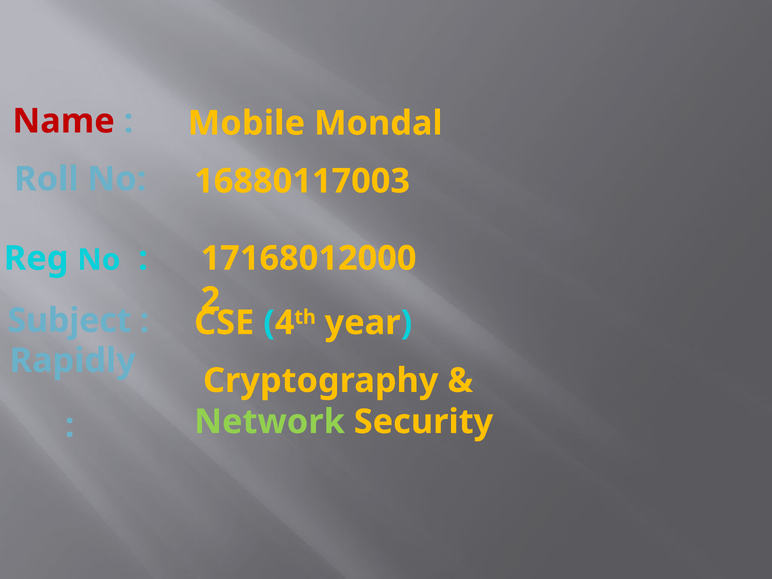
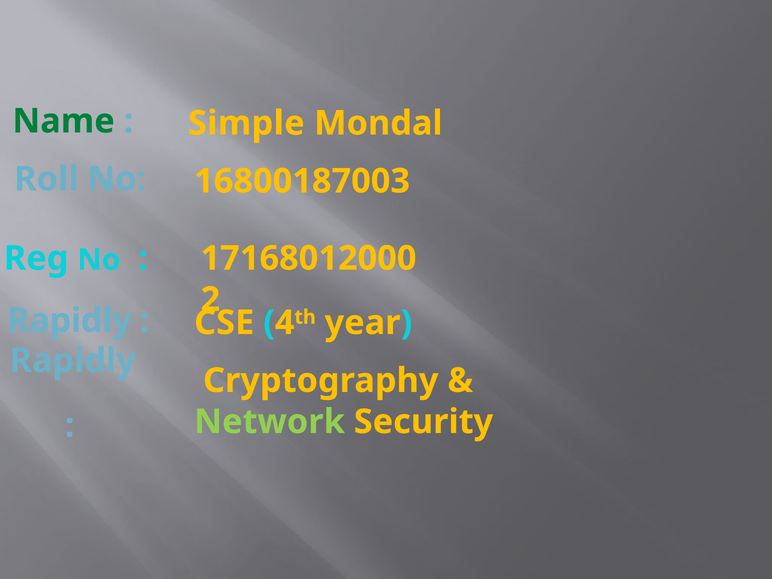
Name colour: red -> green (64, 121)
Mobile: Mobile -> Simple (246, 123)
16880117003: 16880117003 -> 16800187003 (302, 181)
Subject: Subject -> Rapidly (69, 321)
